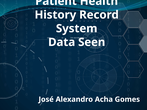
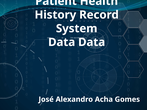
Data Seen: Seen -> Data (92, 42)
